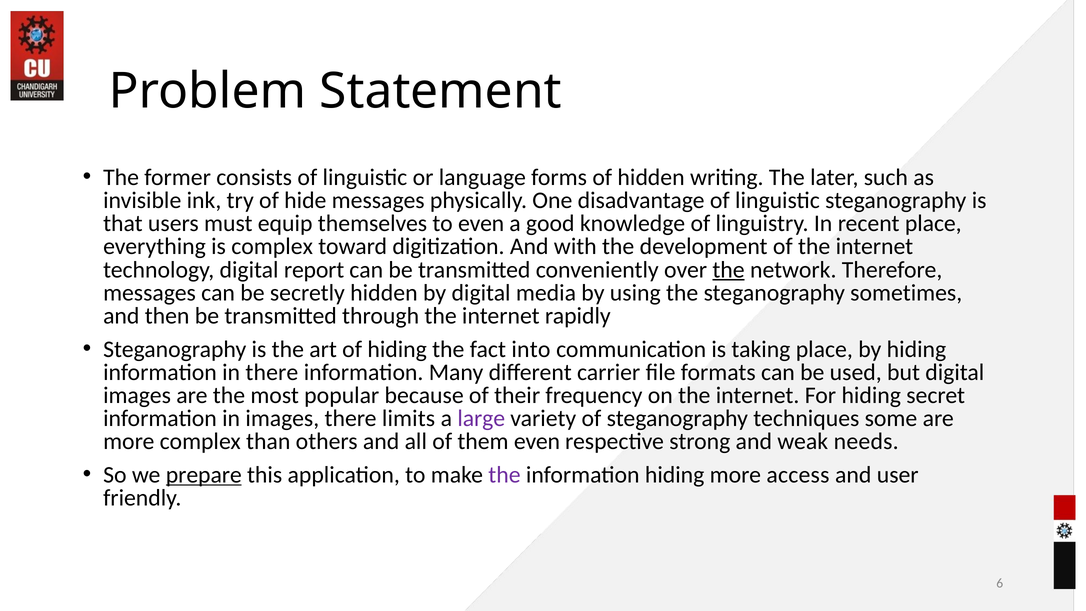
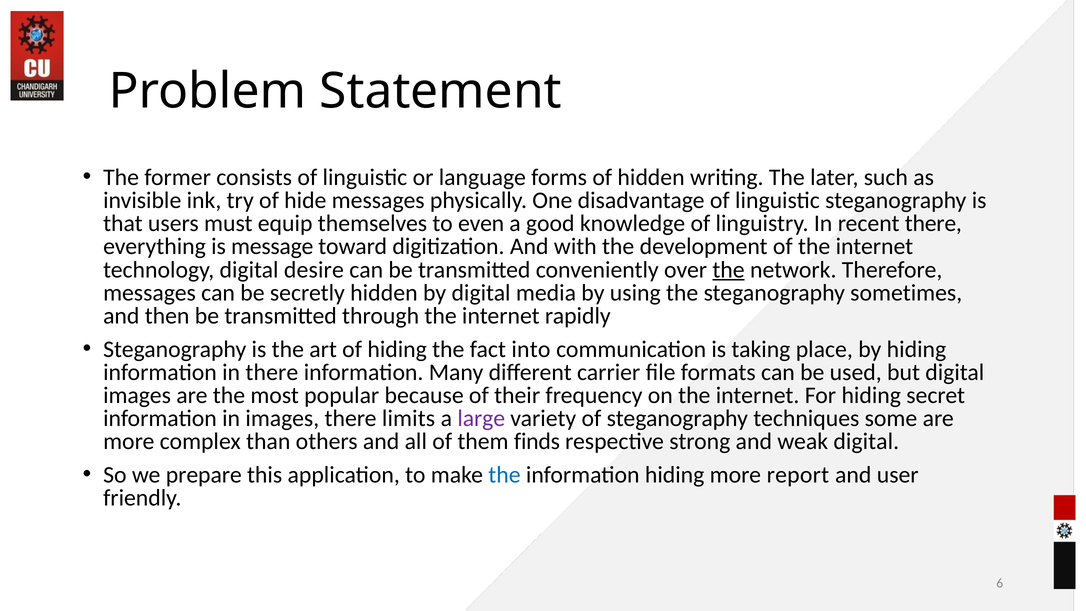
recent place: place -> there (933, 223)
is complex: complex -> message (272, 247)
report: report -> desire (314, 270)
them even: even -> finds (537, 441)
weak needs: needs -> digital (866, 441)
prepare underline: present -> none (204, 475)
the colour: purple -> blue (504, 475)
access: access -> report (798, 475)
